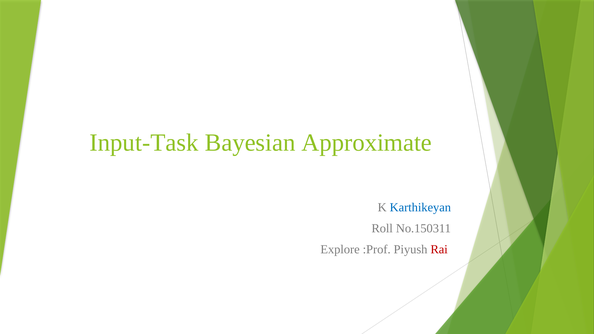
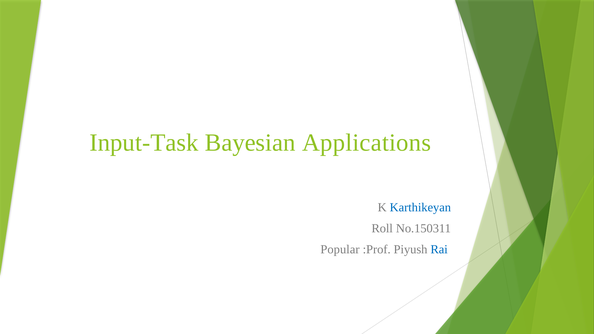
Approximate: Approximate -> Applications (367, 143)
Explore: Explore -> Popular (340, 249)
Rai colour: red -> blue (439, 249)
